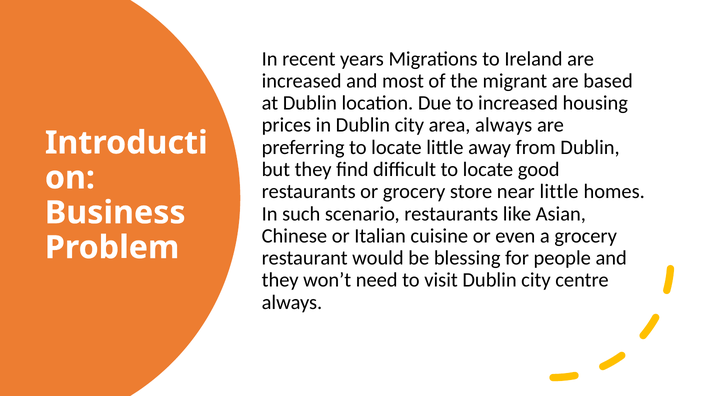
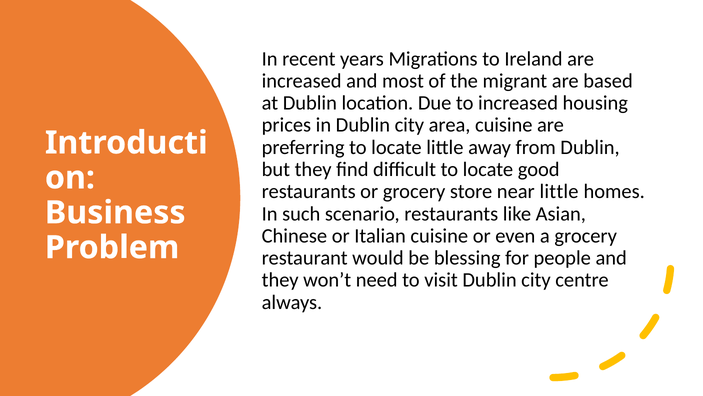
area always: always -> cuisine (504, 125)
